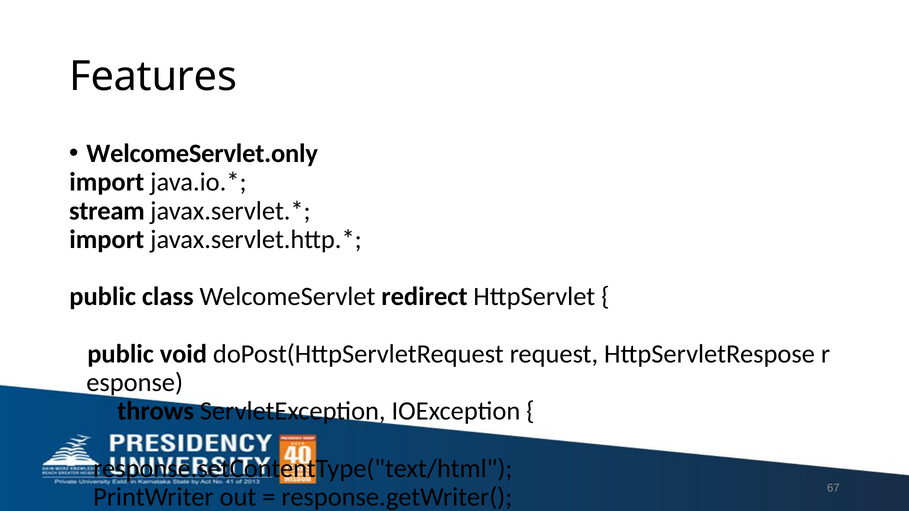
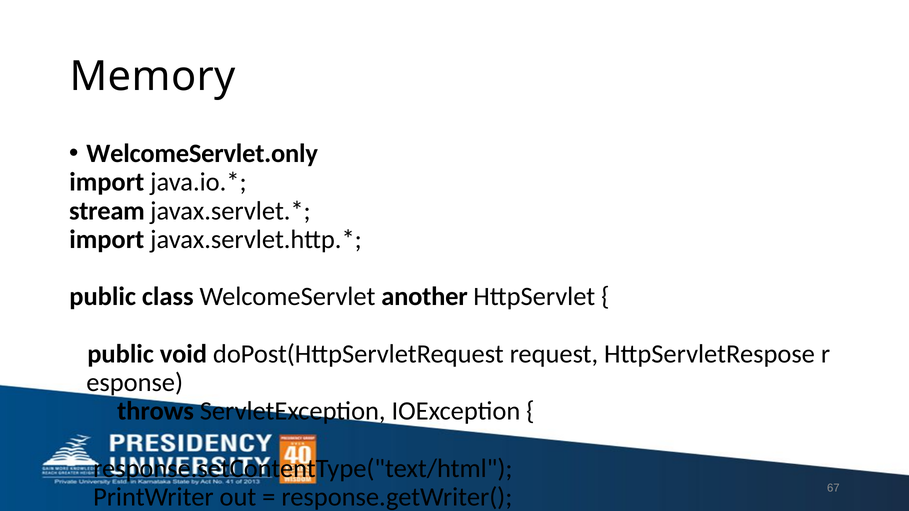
Features: Features -> Memory (153, 76)
redirect: redirect -> another (425, 297)
